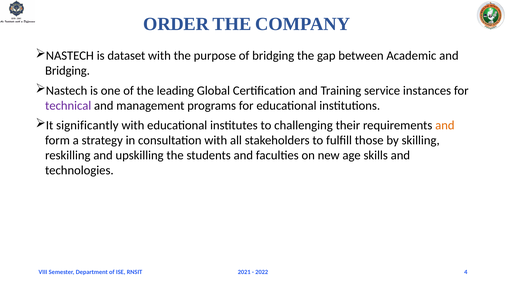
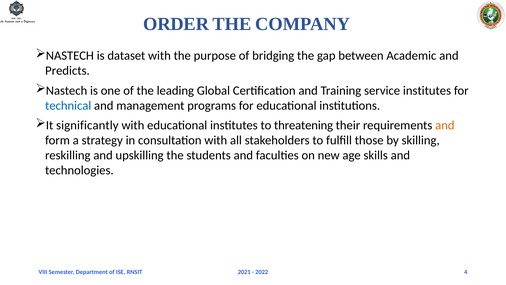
Bridging: Bridging -> Predicts (67, 71)
service instances: instances -> institutes (427, 90)
technical colour: purple -> blue (68, 105)
challenging: challenging -> threatening (304, 125)
